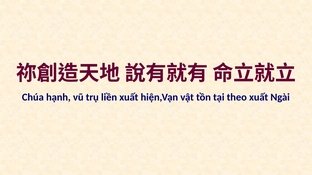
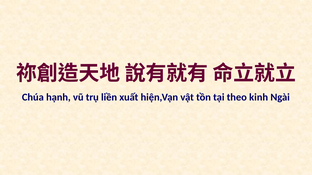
theo xuất: xuất -> kinh (259, 97)
